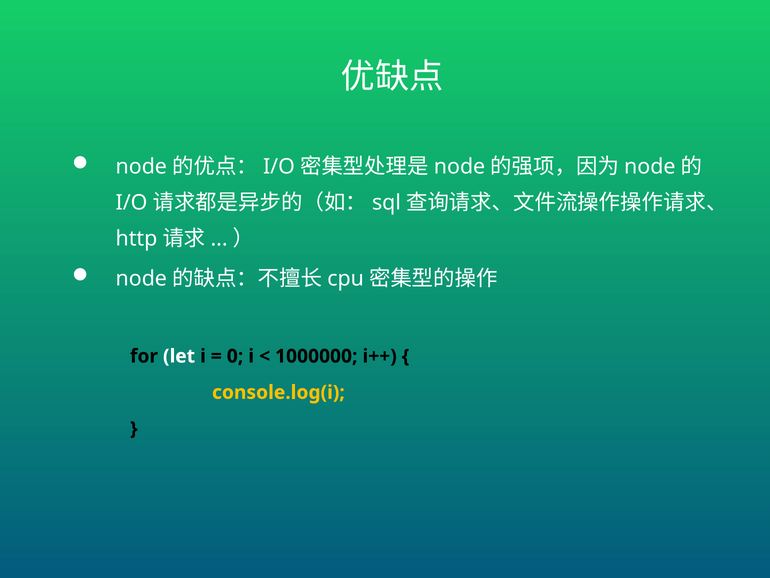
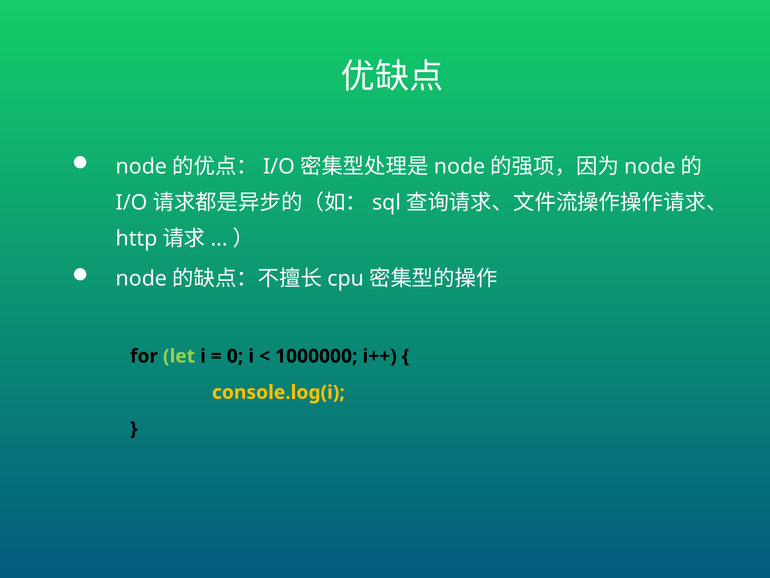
let colour: white -> light green (179, 356)
